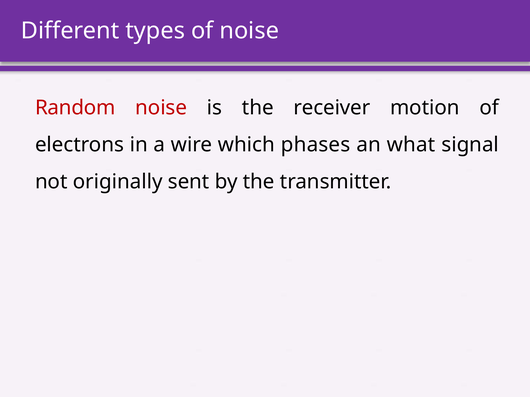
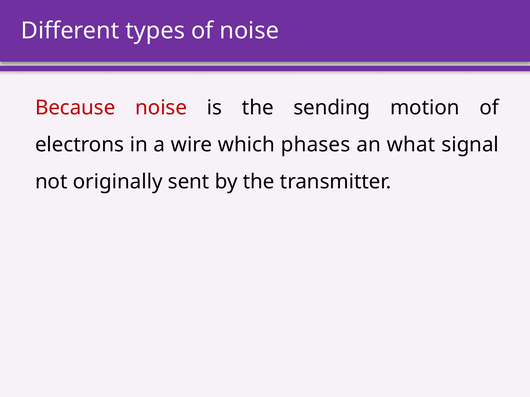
Random: Random -> Because (75, 108)
receiver: receiver -> sending (332, 108)
